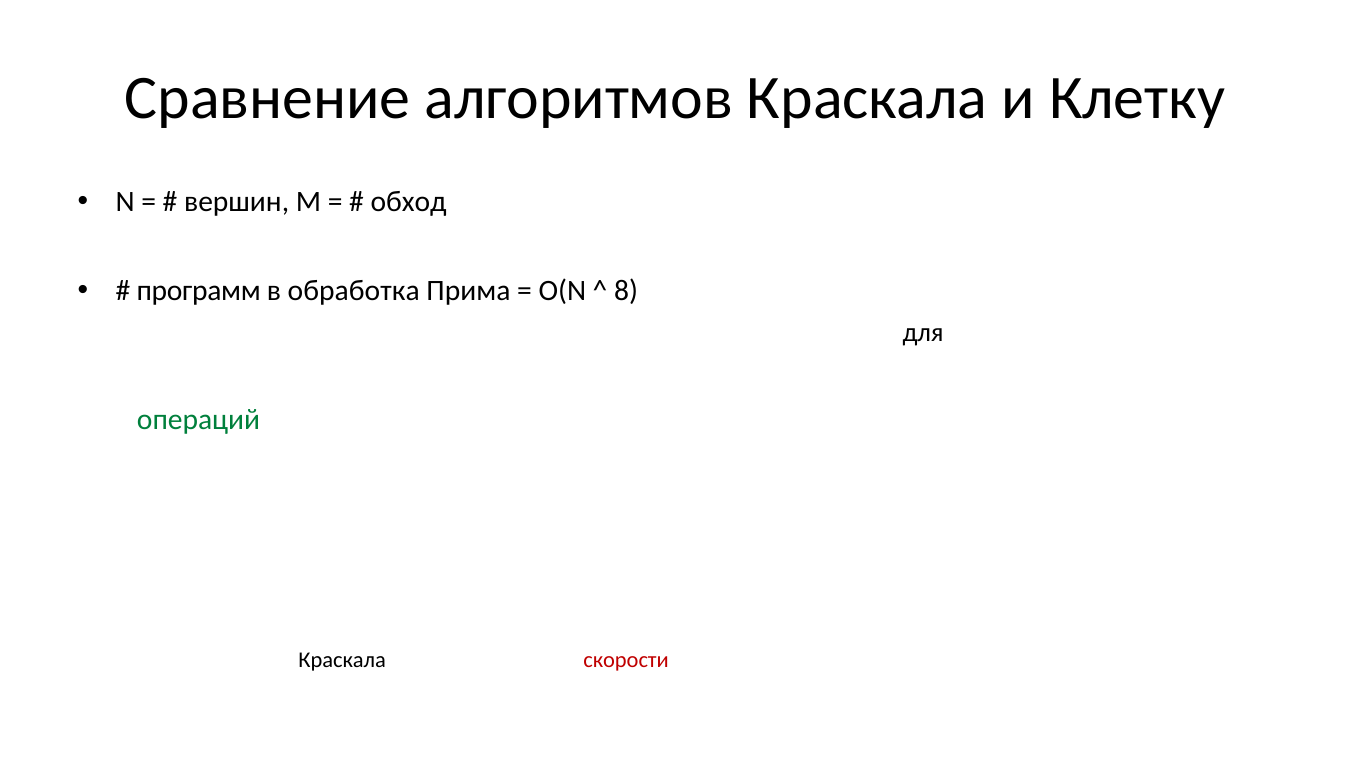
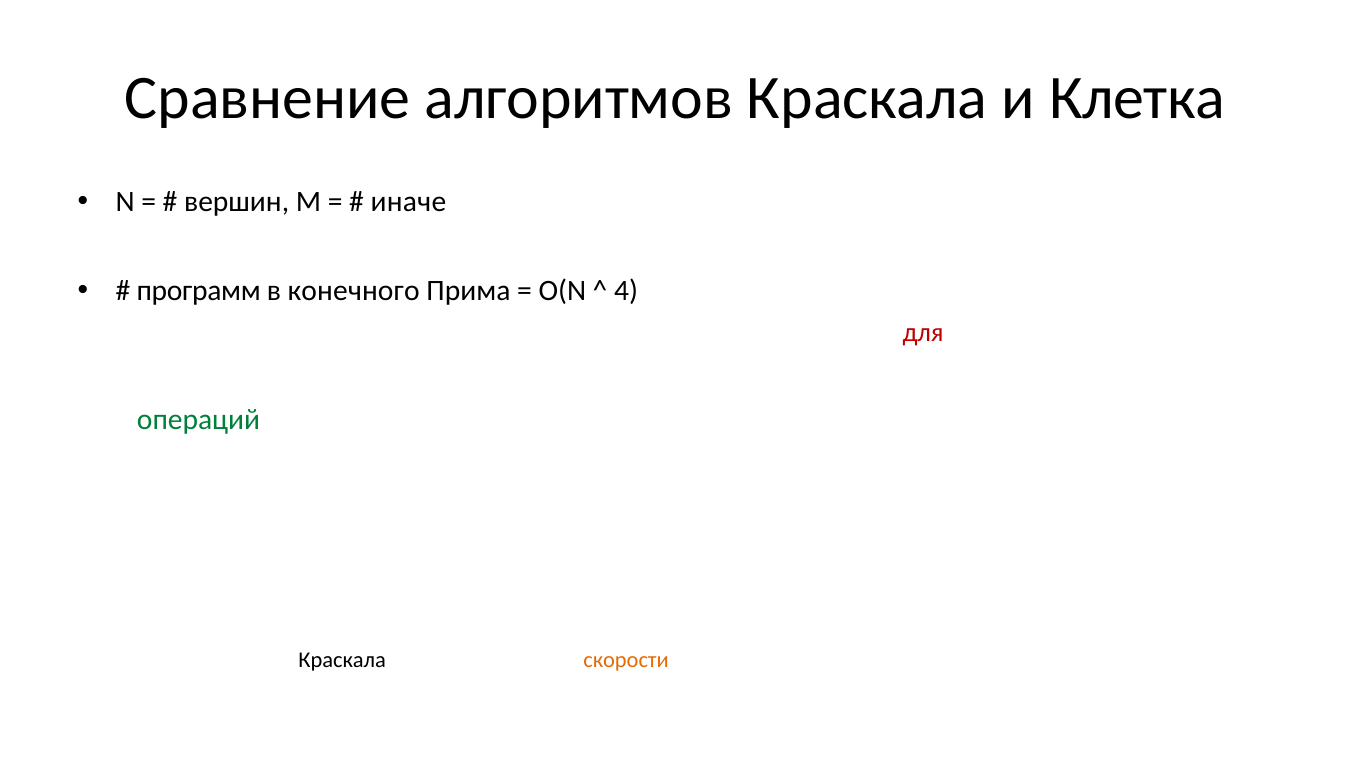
Клетку: Клетку -> Клетка (1137, 98)
обход: обход -> иначе (408, 202)
обработка: обработка -> конечного (354, 291)
8: 8 -> 4 (626, 291)
для colour: black -> red (923, 333)
скорости colour: red -> orange (626, 660)
